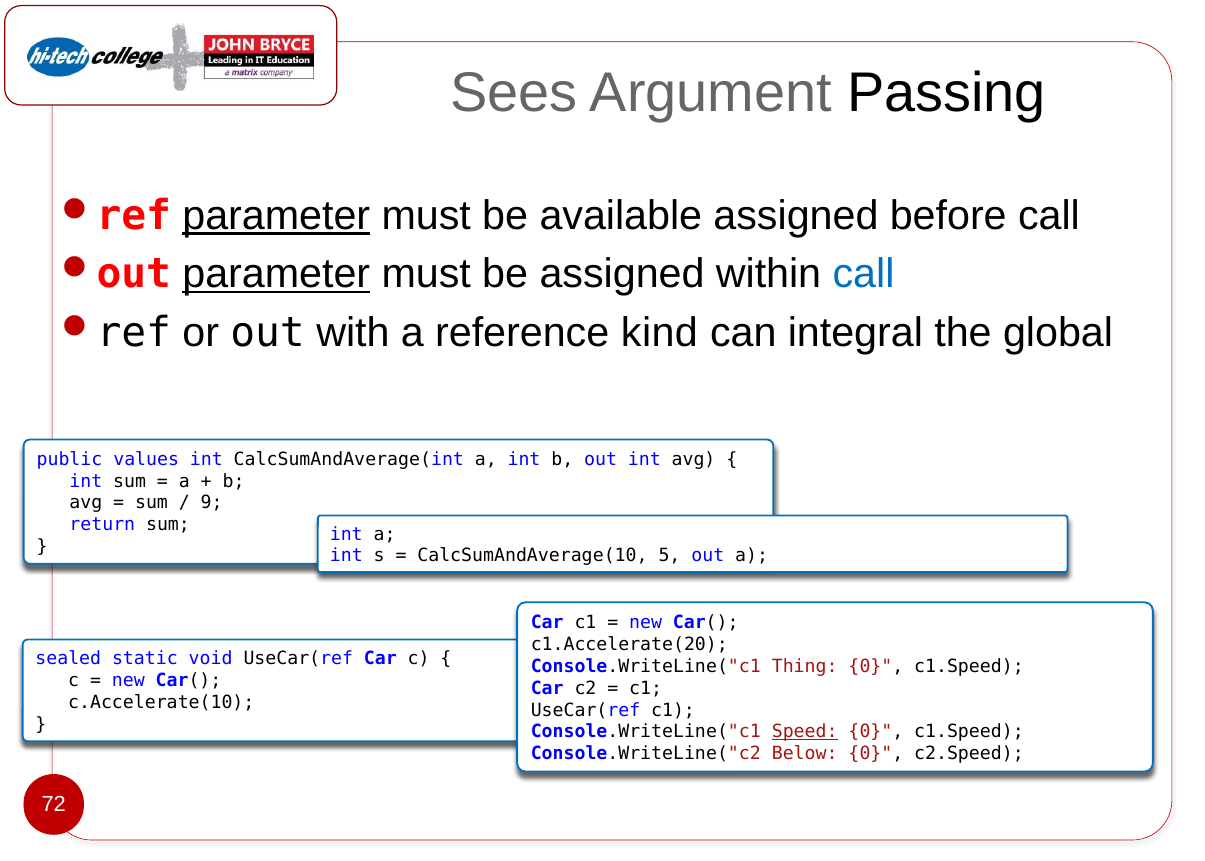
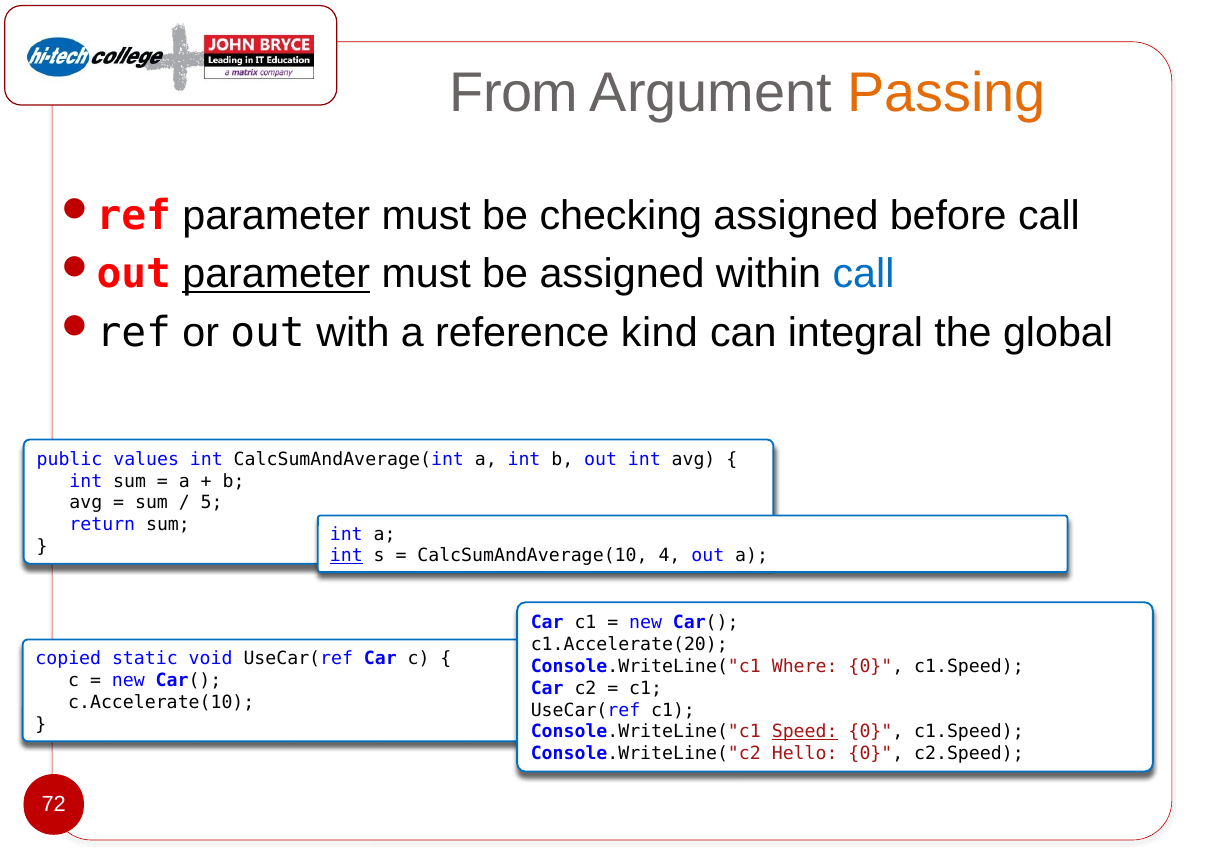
Sees: Sees -> From (514, 93)
Passing colour: black -> orange (947, 93)
parameter underline: present -> none (276, 216)
available: available -> checking (621, 216)
9: 9 -> 5 (212, 503)
int underline: none -> present (346, 556)
5: 5 -> 4 (669, 556)
sealed: sealed -> copied (68, 659)
Thing: Thing -> Where (805, 666)
Below: Below -> Hello (805, 754)
